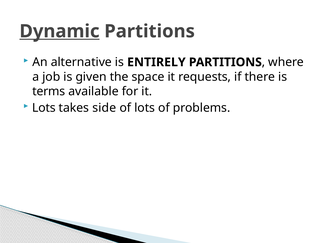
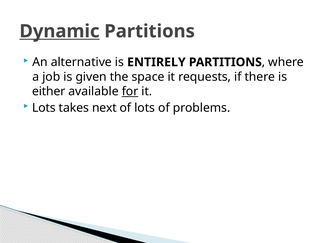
terms: terms -> either (49, 91)
for underline: none -> present (130, 91)
side: side -> next (104, 108)
